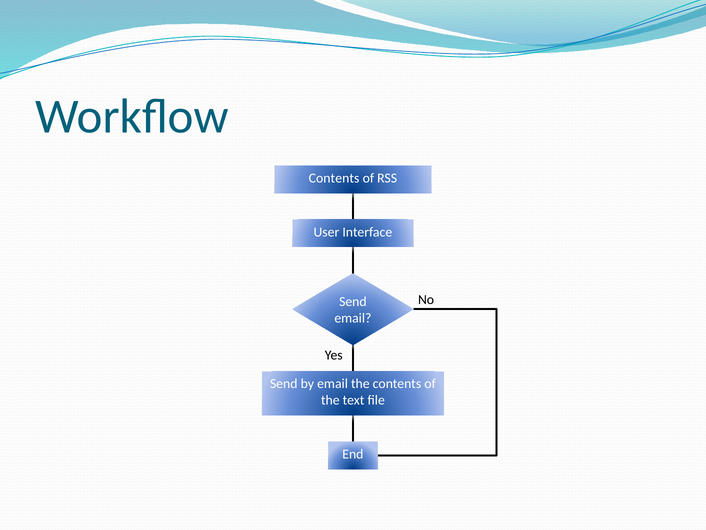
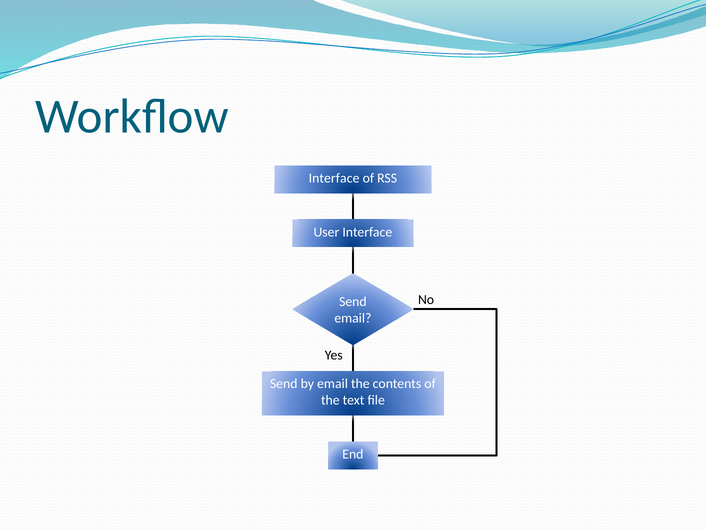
Contents: Contents -> Interface (334, 178)
